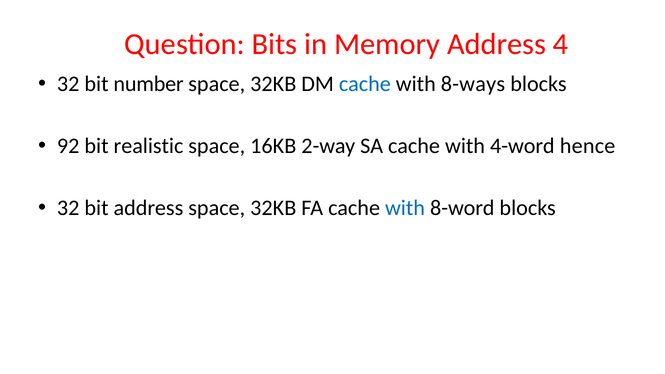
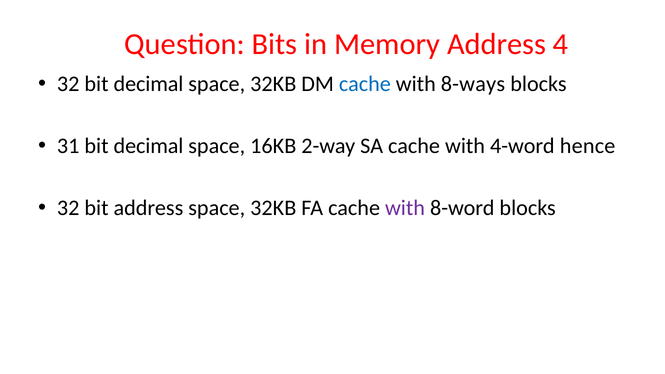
32 bit number: number -> decimal (149, 84)
92: 92 -> 31 (68, 146)
realistic: realistic -> decimal (149, 146)
with colour: blue -> purple (405, 208)
